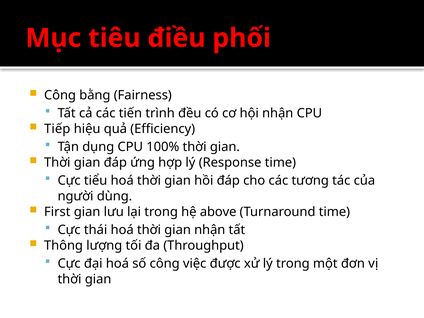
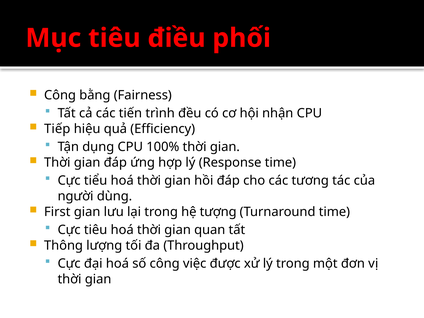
above: above -> tượng (218, 212)
Cực thái: thái -> tiêu (96, 230)
gian nhận: nhận -> quan (210, 230)
